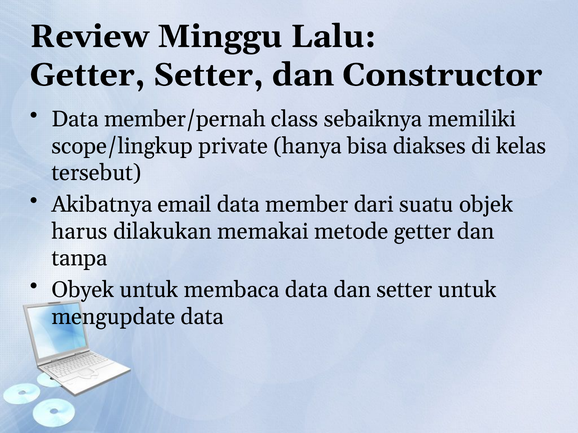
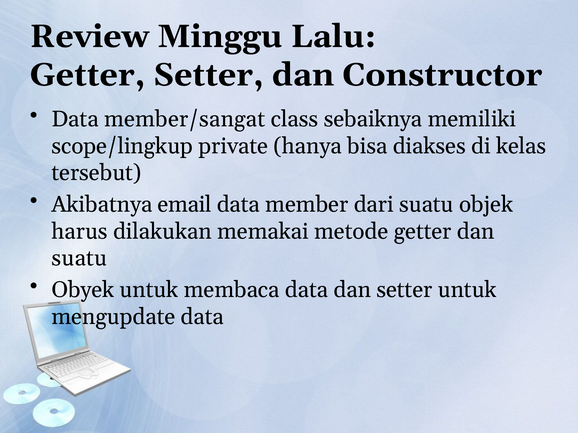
member/pernah: member/pernah -> member/sangat (185, 119)
tanpa: tanpa -> suatu (79, 259)
